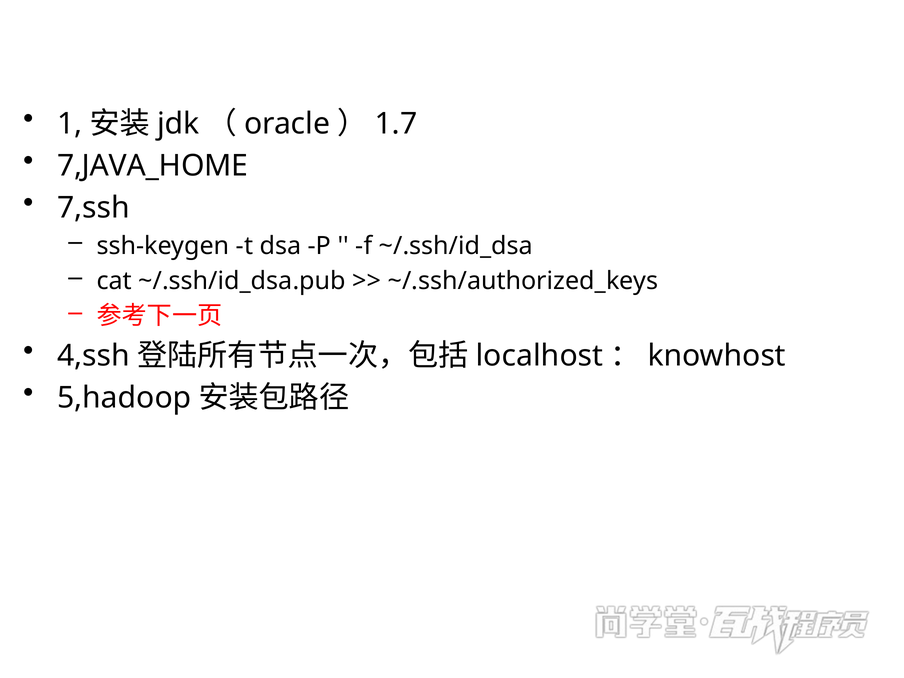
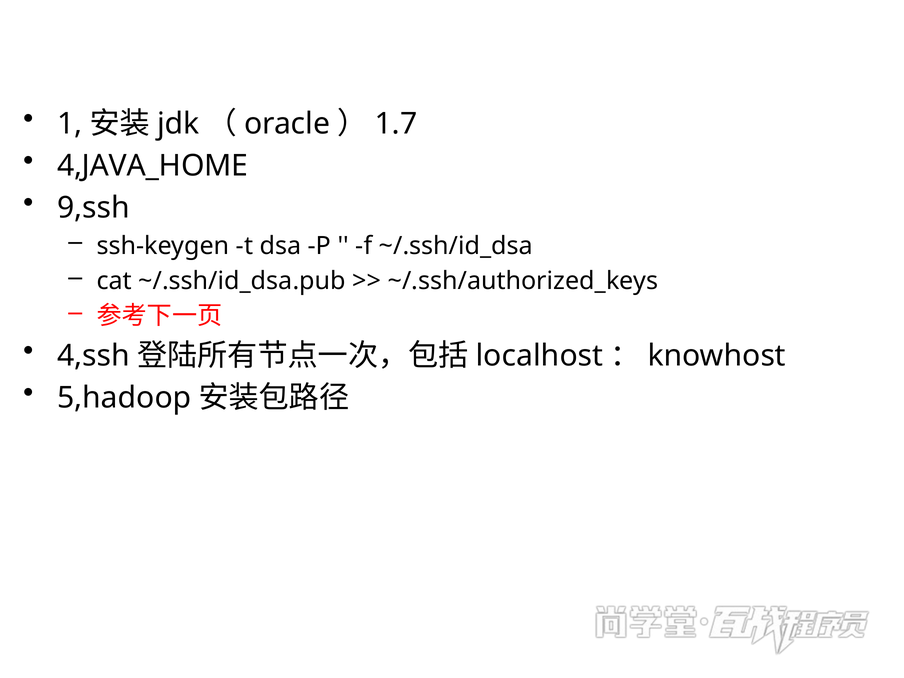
7,JAVA_HOME: 7,JAVA_HOME -> 4,JAVA_HOME (153, 166)
7,ssh: 7,ssh -> 9,ssh (93, 208)
